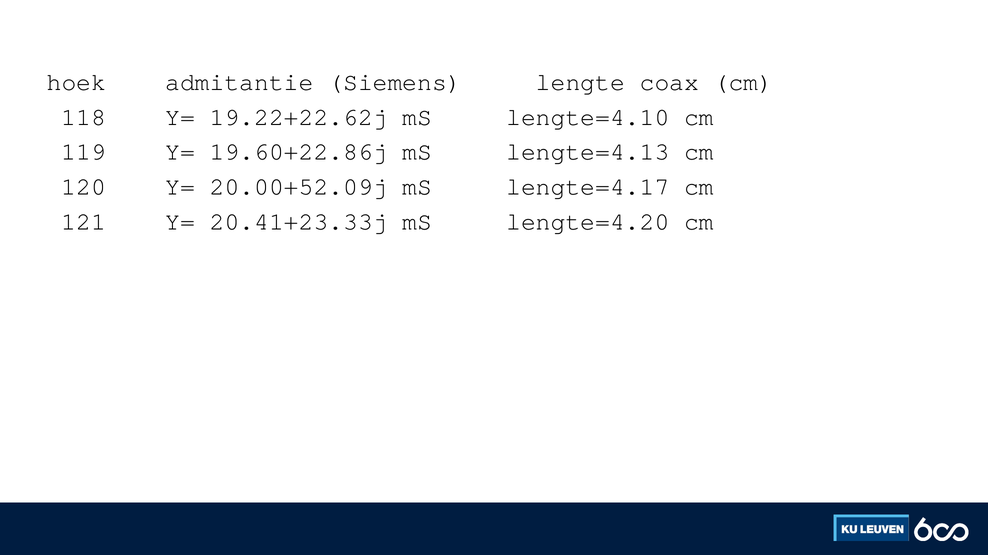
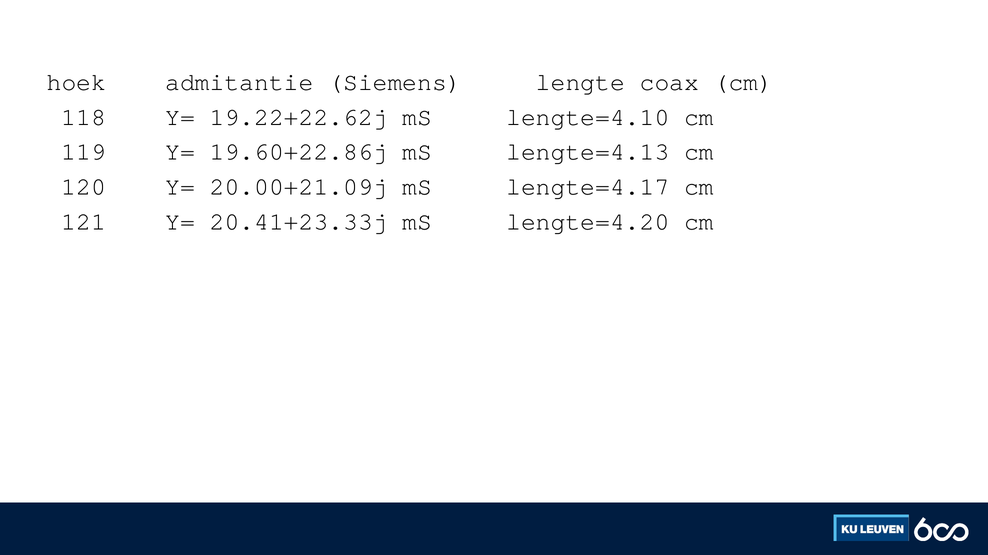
20.00+52.09j: 20.00+52.09j -> 20.00+21.09j (299, 187)
